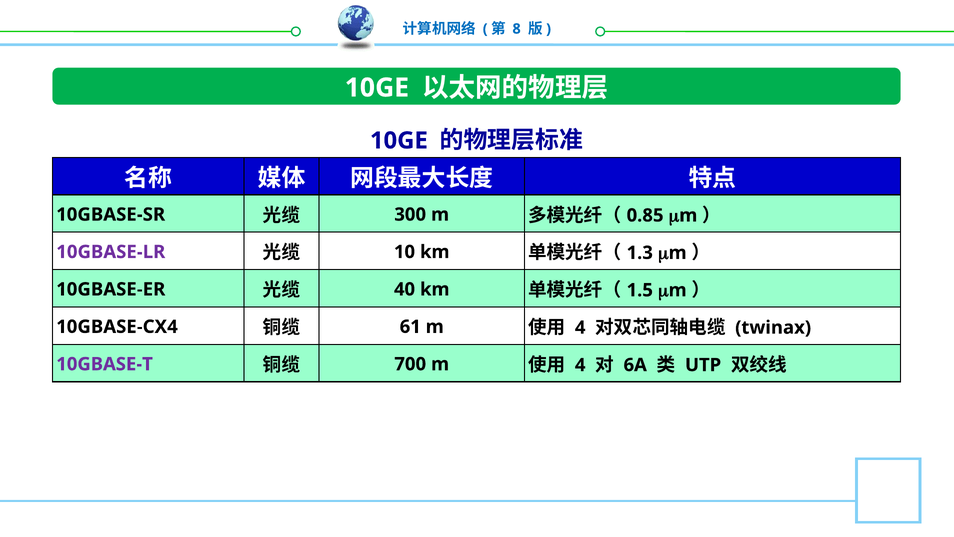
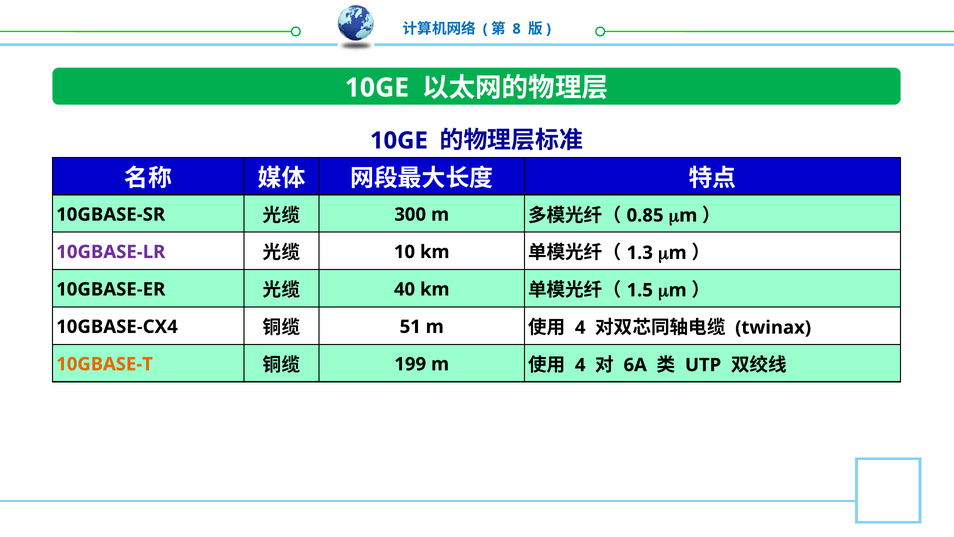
61: 61 -> 51 (410, 327)
10GBASE-T colour: purple -> orange (105, 364)
700: 700 -> 199 (410, 364)
